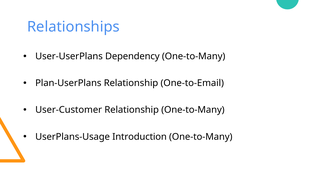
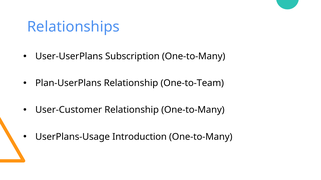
Dependency: Dependency -> Subscription (132, 57)
One-to-Email: One-to-Email -> One-to-Team (192, 83)
